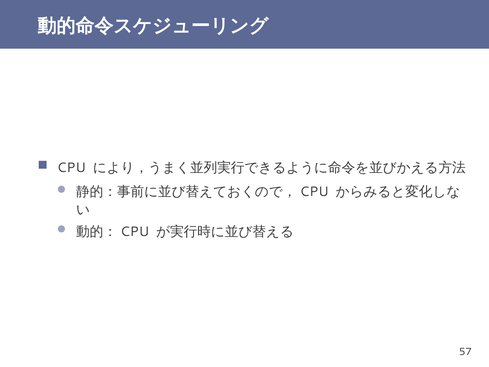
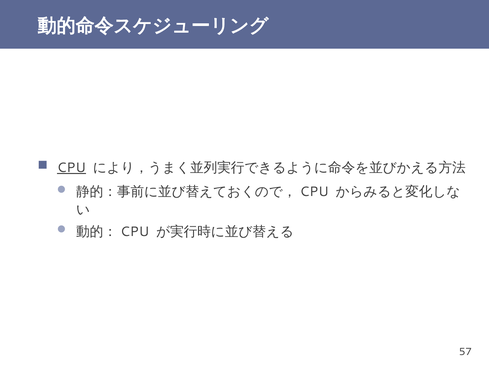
CPU underline: none -> present (71, 168)
